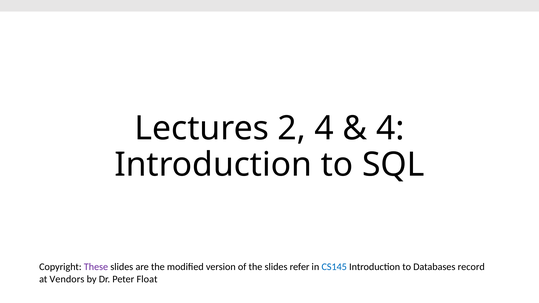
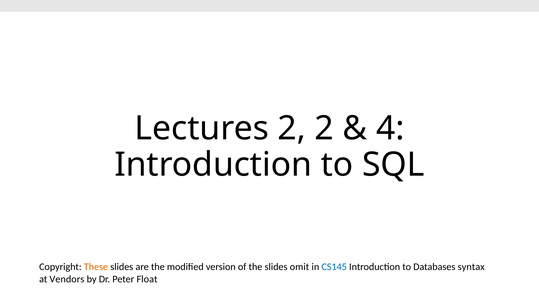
2 4: 4 -> 2 (324, 128)
These colour: purple -> orange (96, 267)
refer: refer -> omit (300, 267)
record: record -> syntax (471, 267)
